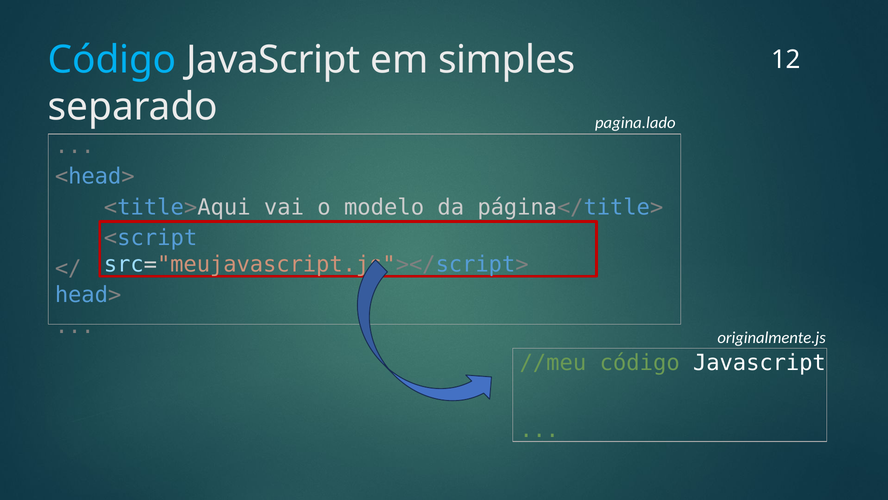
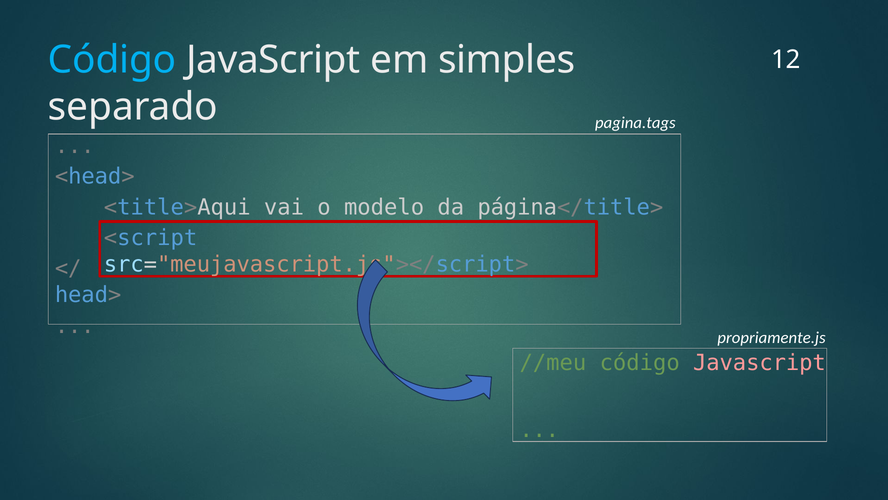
pagina.lado: pagina.lado -> pagina.tags (635, 123)
originalmente.js: originalmente.js -> propriamente.js (772, 337)
Javascript colour: white -> pink (759, 362)
